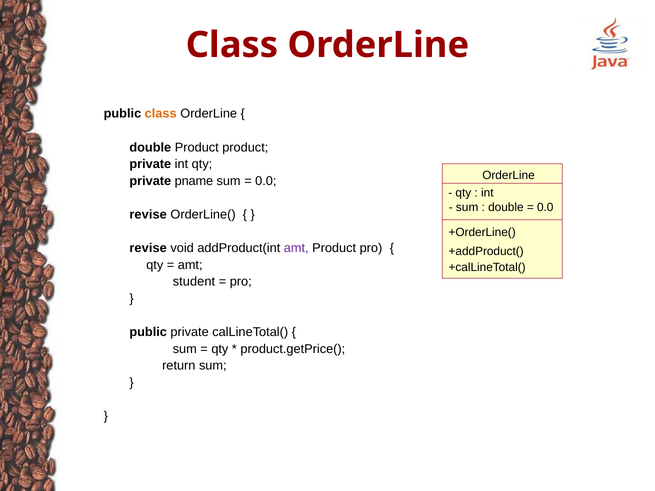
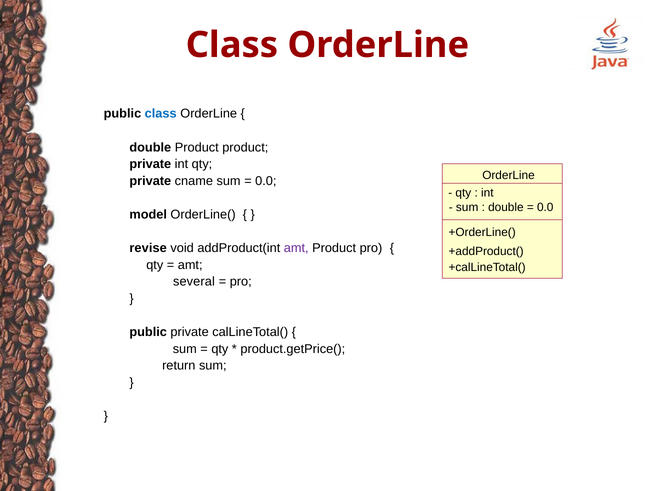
class colour: orange -> blue (161, 114)
pname: pname -> cname (194, 181)
revise: revise -> model (148, 215)
student: student -> several (194, 282)
